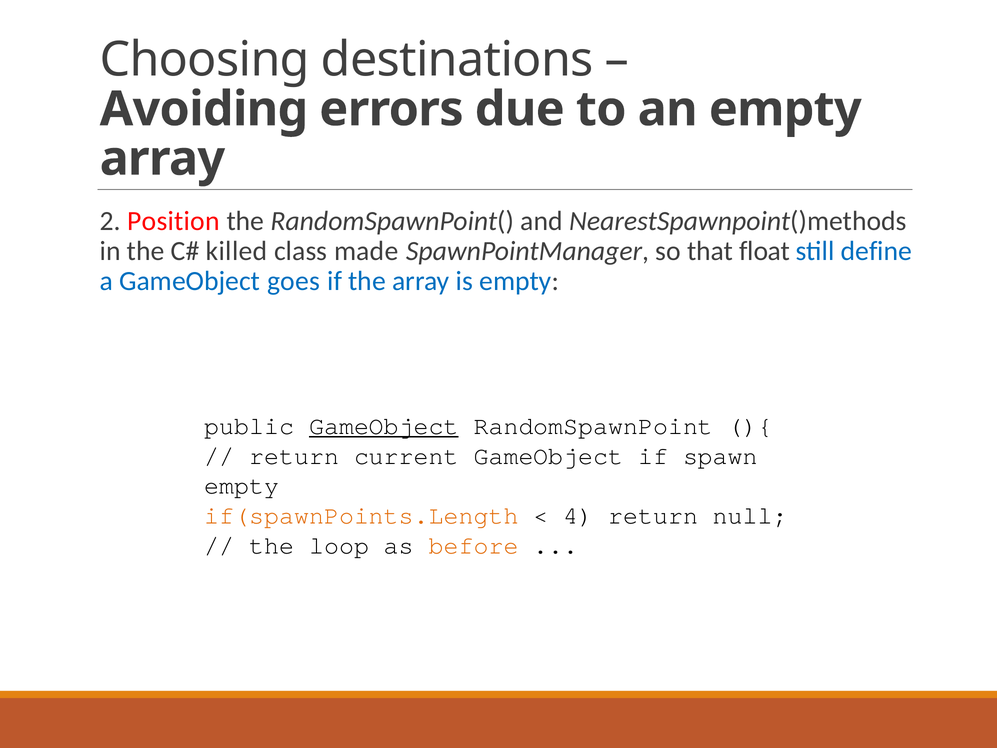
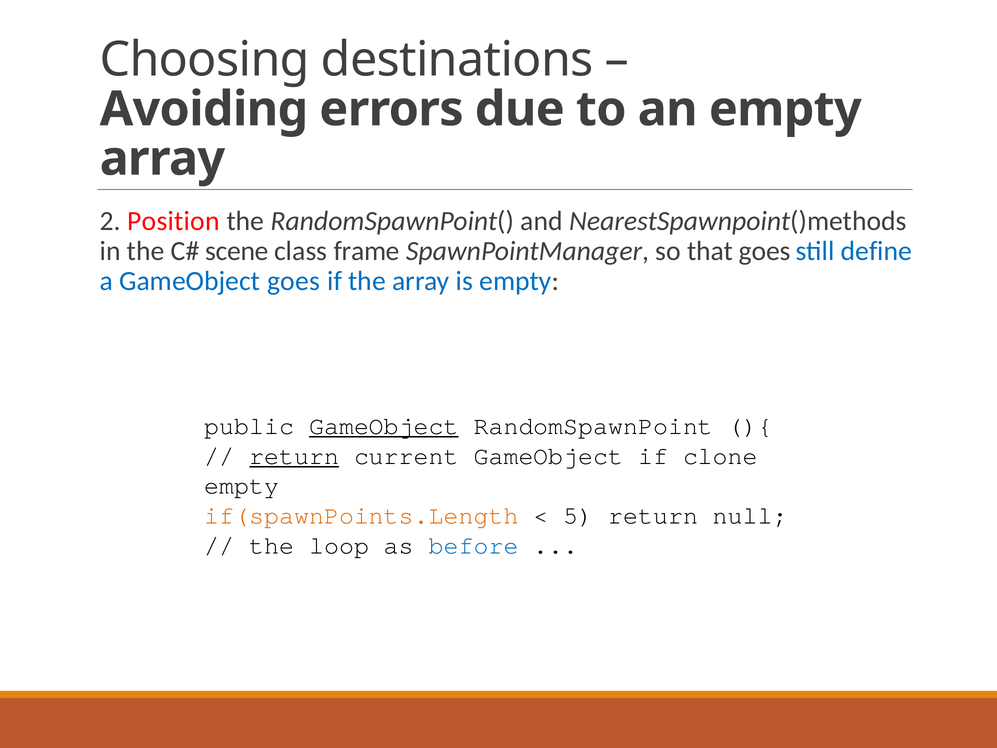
killed: killed -> scene (237, 251)
made: made -> frame (367, 251)
that float: float -> goes (765, 251)
return underline: none -> present (294, 456)
spawn: spawn -> clone (720, 456)
4: 4 -> 5 (578, 515)
before colour: orange -> blue (474, 545)
